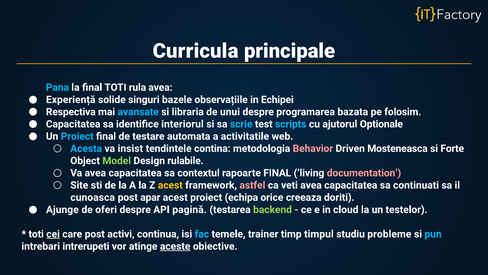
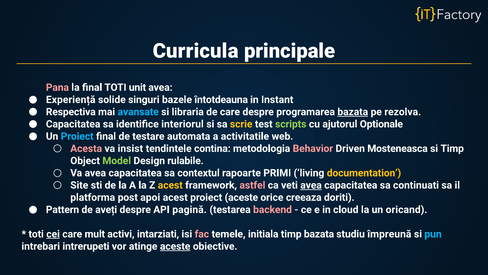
Pana colour: light blue -> pink (57, 87)
rula: rula -> unit (137, 87)
observațiile: observațiile -> întotdeauna (221, 99)
Echipei: Echipei -> Instant (277, 99)
de unui: unui -> care (230, 112)
bazata underline: none -> present (353, 112)
folosim: folosim -> rezolva (403, 112)
scrie colour: light blue -> yellow (241, 124)
scripts colour: light blue -> light green (291, 124)
Acesta colour: light blue -> pink (86, 148)
si Forte: Forte -> Timp (452, 148)
rapoarte FINAL: FINAL -> PRIMI (277, 173)
documentation colour: pink -> yellow (364, 173)
avea underline: none -> present (311, 185)
cunoasca: cunoasca -> platforma (93, 197)
apar: apar -> apoi (150, 197)
proiect echipa: echipa -> aceste (241, 197)
Ajunge: Ajunge -> Pattern (62, 209)
oferi: oferi -> aveți (106, 209)
backend colour: light green -> pink (273, 209)
testelor: testelor -> oricand (407, 209)
care post: post -> mult (95, 234)
continua: continua -> intarziati (158, 234)
fac colour: light blue -> pink (202, 234)
trainer: trainer -> initiala (263, 234)
timp timpul: timpul -> bazata (319, 234)
probleme: probleme -> împreună (389, 234)
